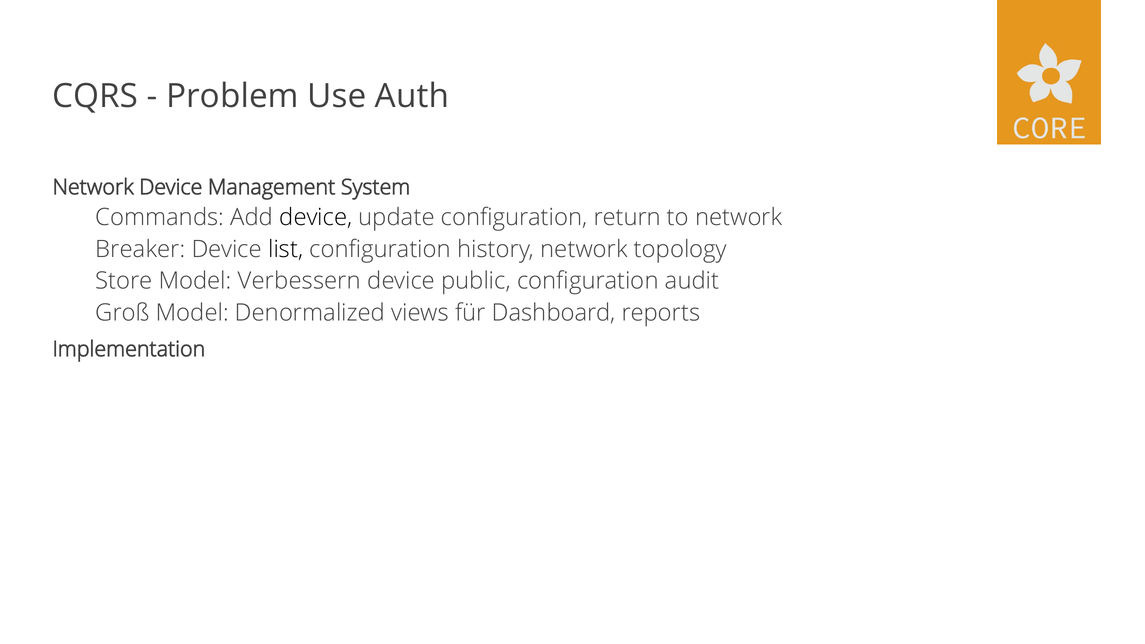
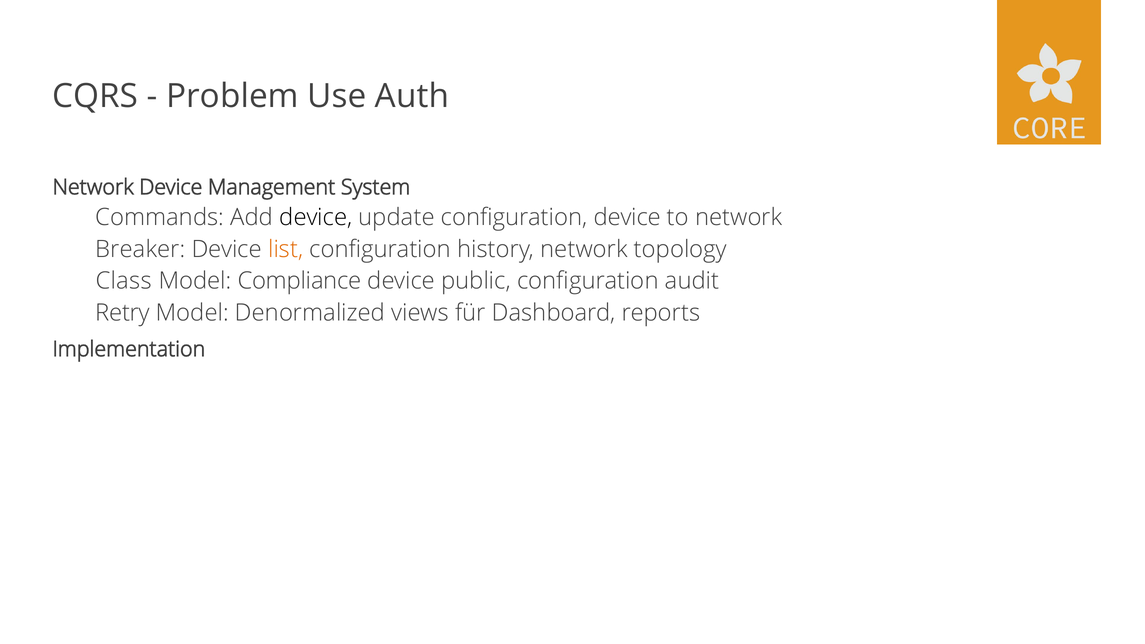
configuration return: return -> device (627, 218)
list colour: black -> orange (286, 249)
Store: Store -> Class (124, 281)
Verbessern: Verbessern -> Compliance (300, 281)
Groß: Groß -> Retry (123, 313)
